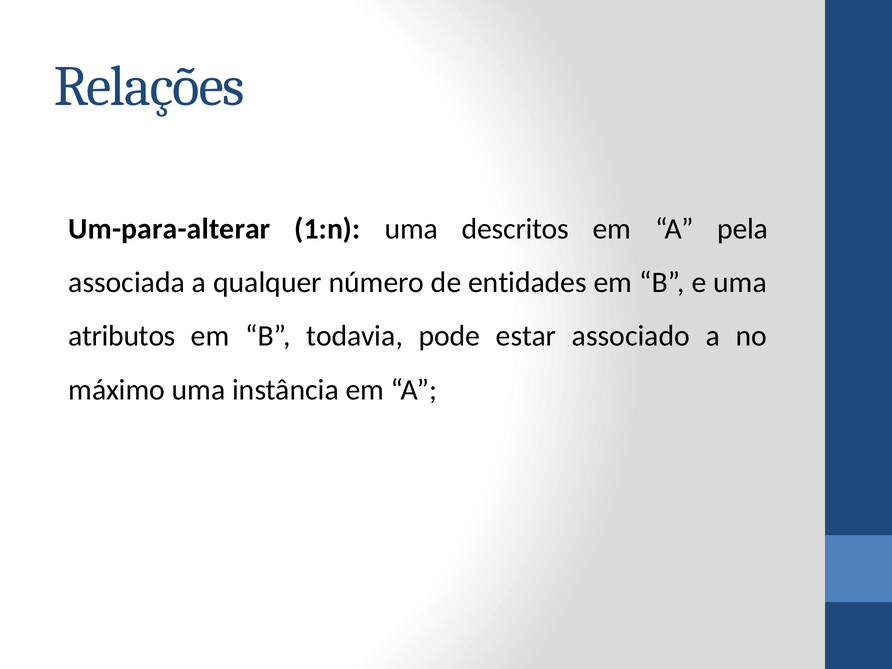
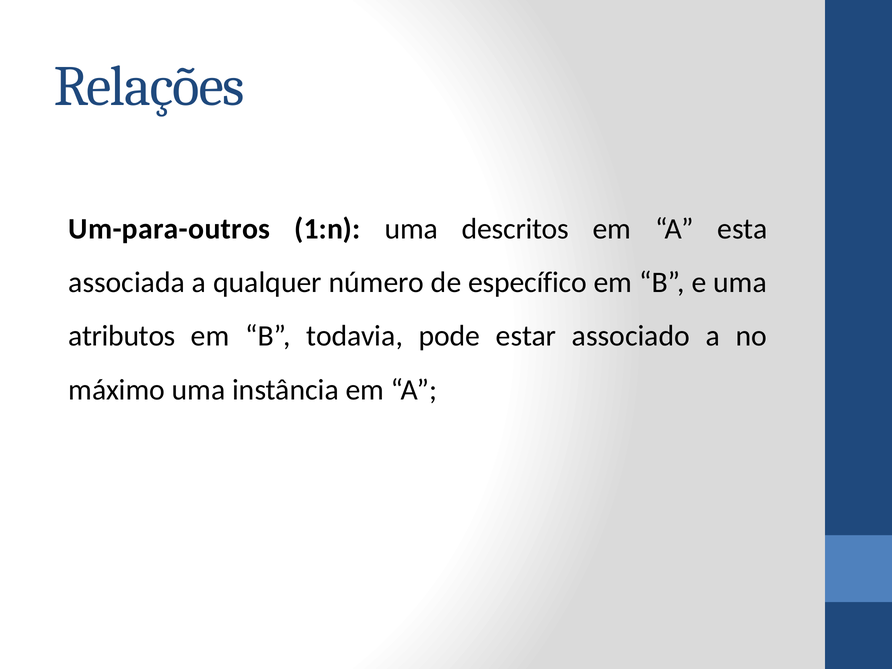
Um-para-alterar: Um-para-alterar -> Um-para-outros (169, 229)
pela: pela -> esta (742, 229)
entidades: entidades -> específico (528, 283)
